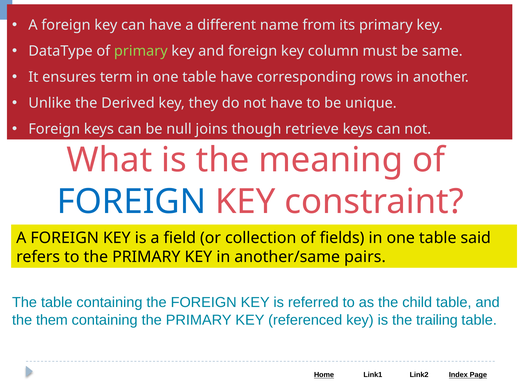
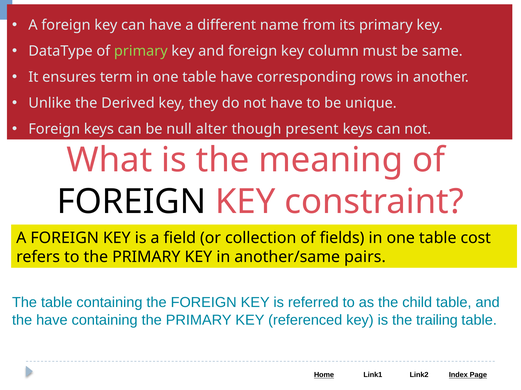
joins: joins -> alter (212, 129)
retrieve: retrieve -> present (312, 129)
FOREIGN colour: blue -> black (131, 202)
said: said -> cost (476, 238)
the them: them -> have (52, 321)
